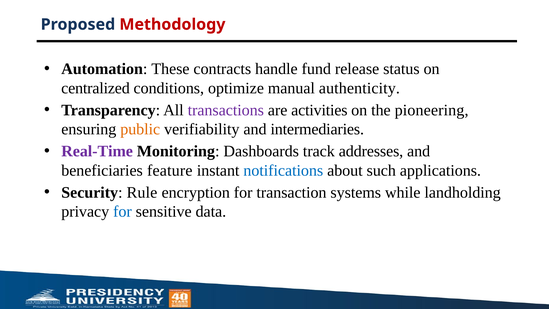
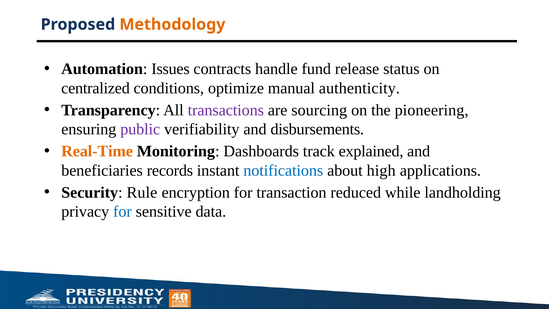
Methodology colour: red -> orange (172, 24)
These: These -> Issues (170, 69)
activities: activities -> sourcing (319, 110)
public colour: orange -> purple (140, 129)
intermediaries: intermediaries -> disbursements (317, 129)
Real-Time colour: purple -> orange (97, 151)
addresses: addresses -> explained (371, 151)
feature: feature -> records (170, 170)
such: such -> high (381, 170)
systems: systems -> reduced (356, 192)
